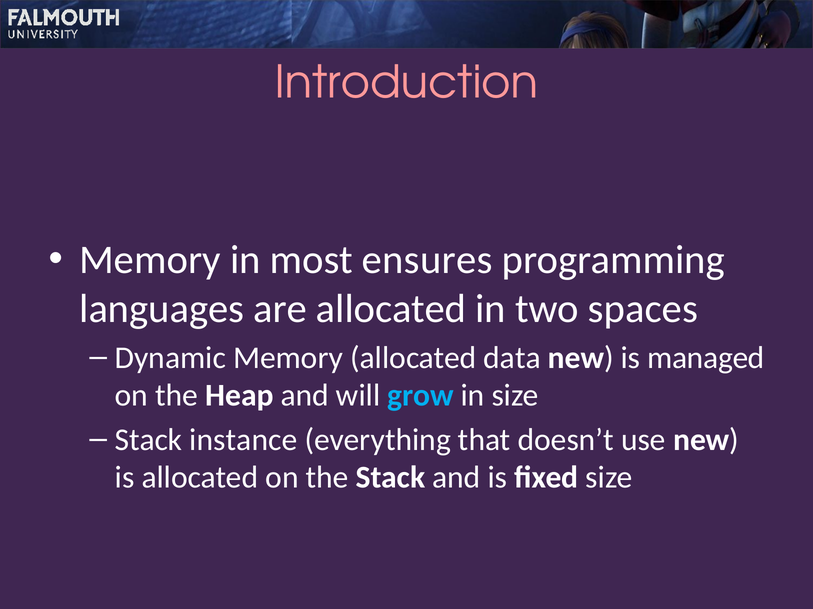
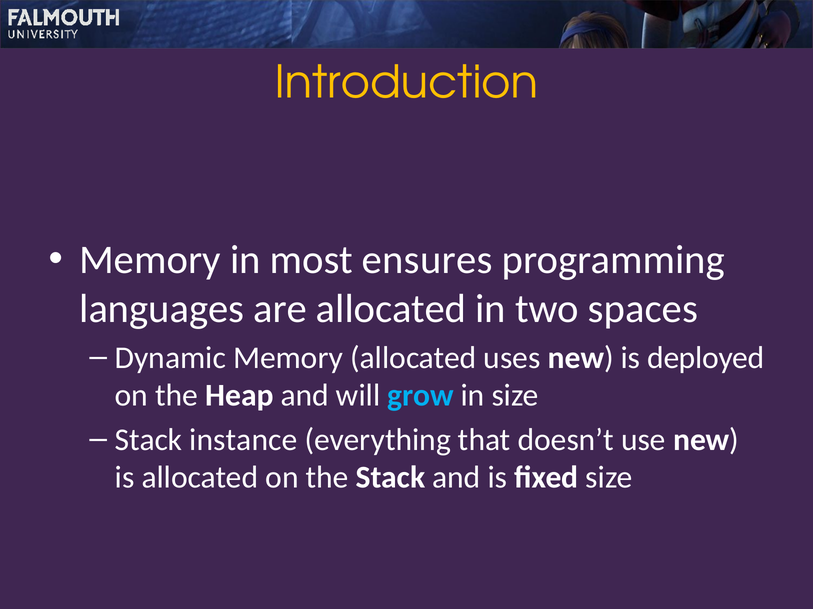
Introduction colour: pink -> yellow (407, 83)
data: data -> uses (512, 358)
managed: managed -> deployed (706, 358)
